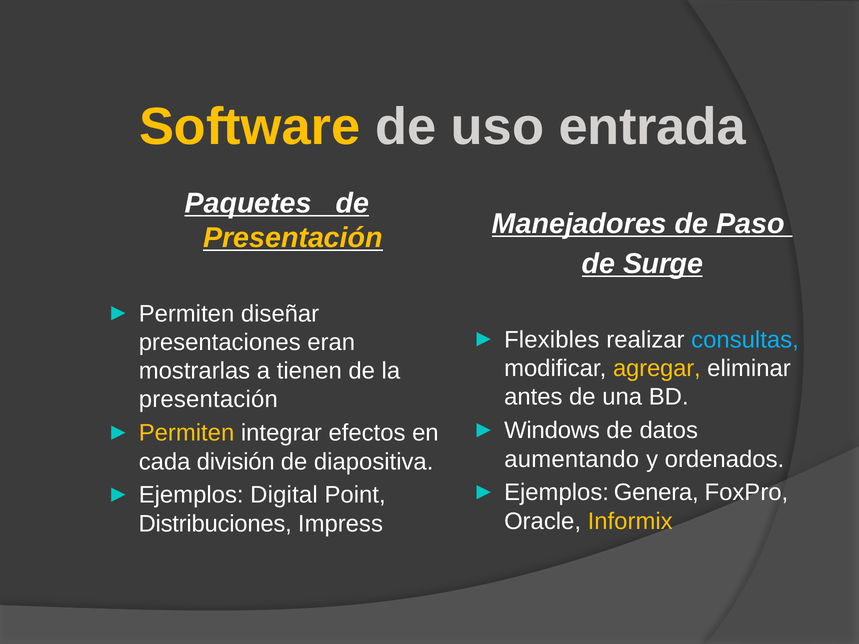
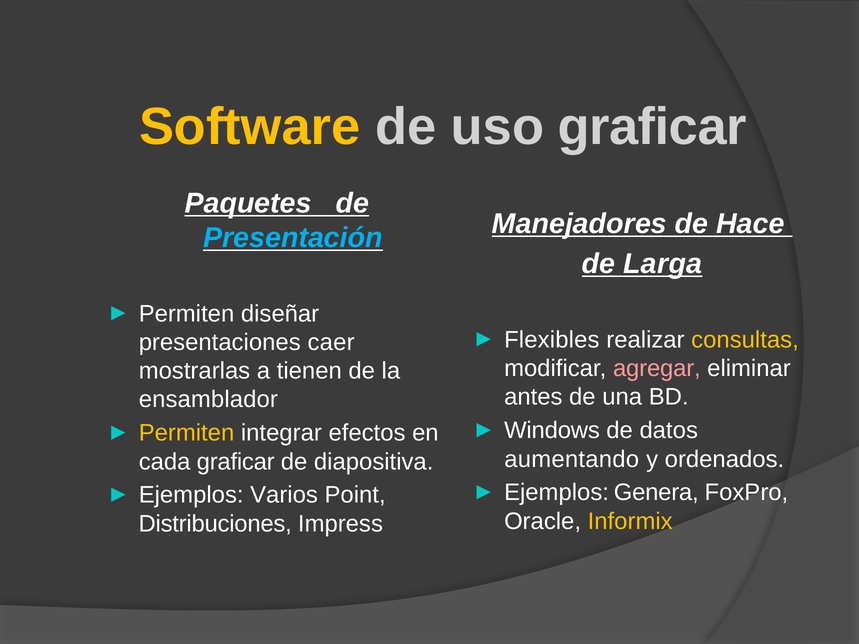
uso entrada: entrada -> graficar (652, 127)
Paso: Paso -> Hace (750, 224)
Presentación colour: yellow -> light blue (293, 238)
Surge: Surge -> Larga (663, 264)
consultas colour: light blue -> yellow (745, 340)
eran: eran -> caer (331, 342)
agregar colour: yellow -> pink (657, 369)
presentación: presentación -> ensamblador (208, 400)
cada división: división -> graficar (236, 462)
Digital: Digital -> Varios (284, 495)
